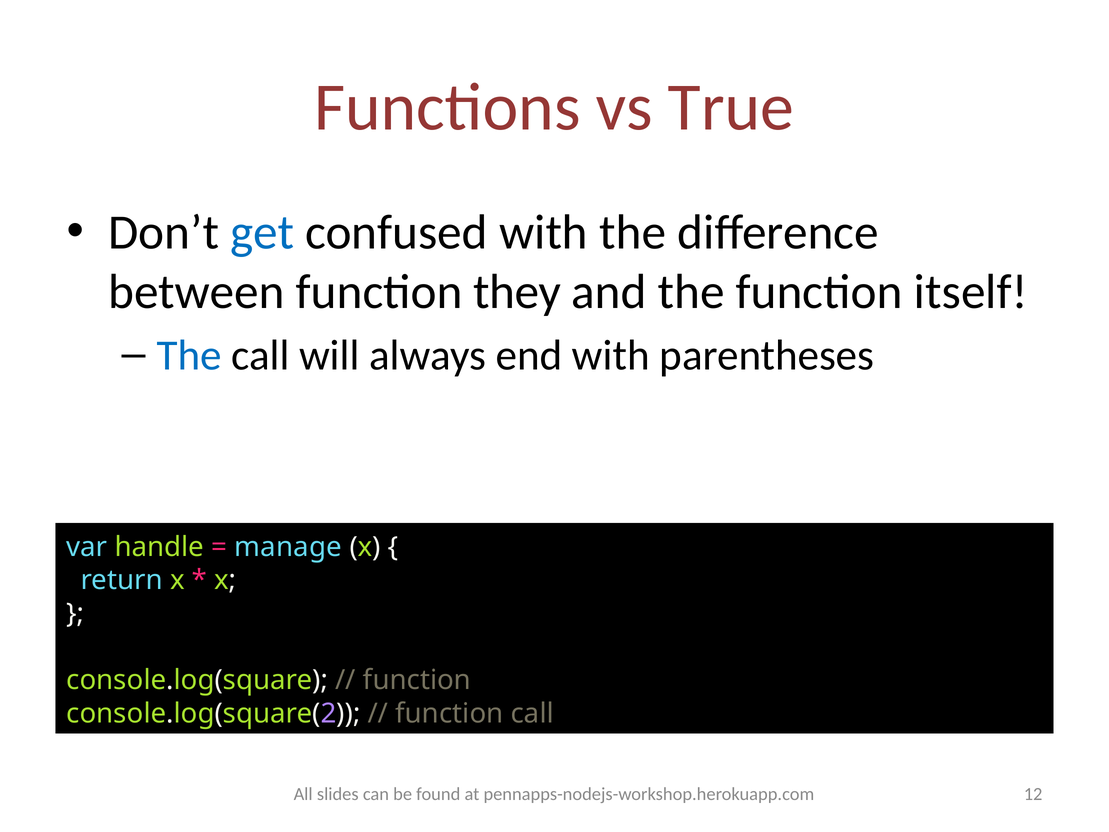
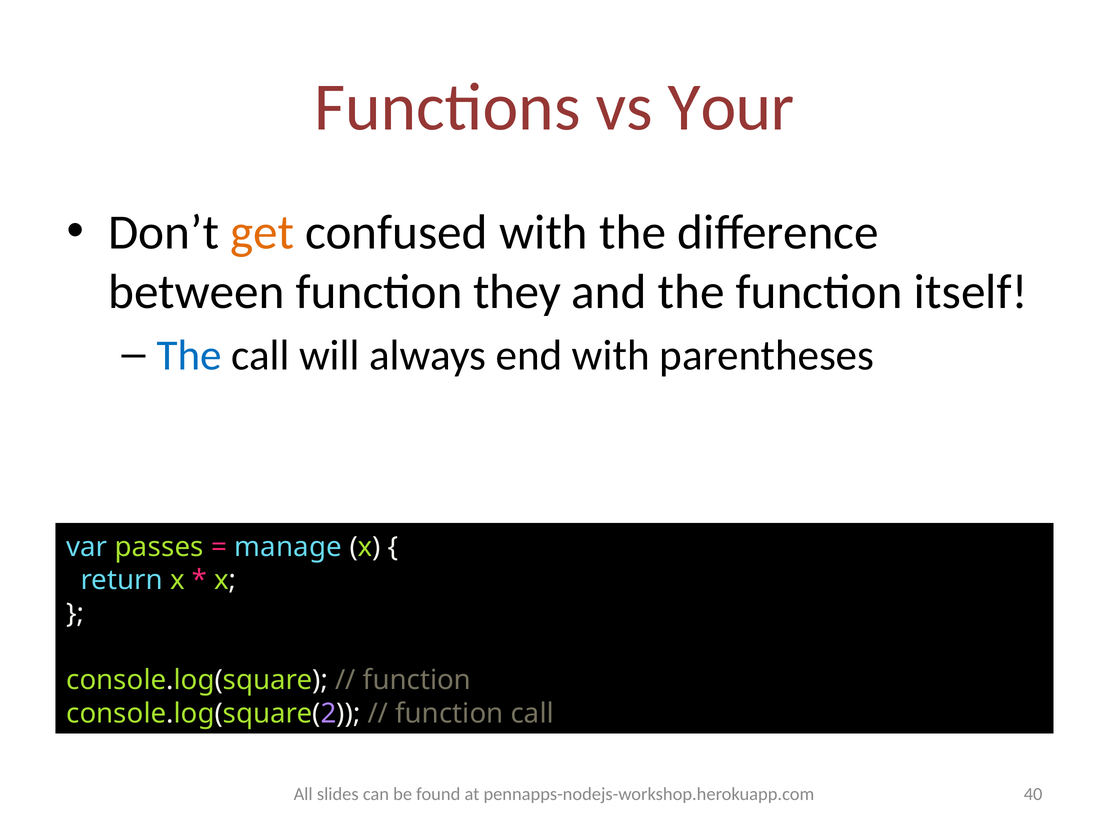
True: True -> Your (731, 107)
get colour: blue -> orange (262, 233)
handle: handle -> passes (159, 547)
12: 12 -> 40 (1033, 794)
